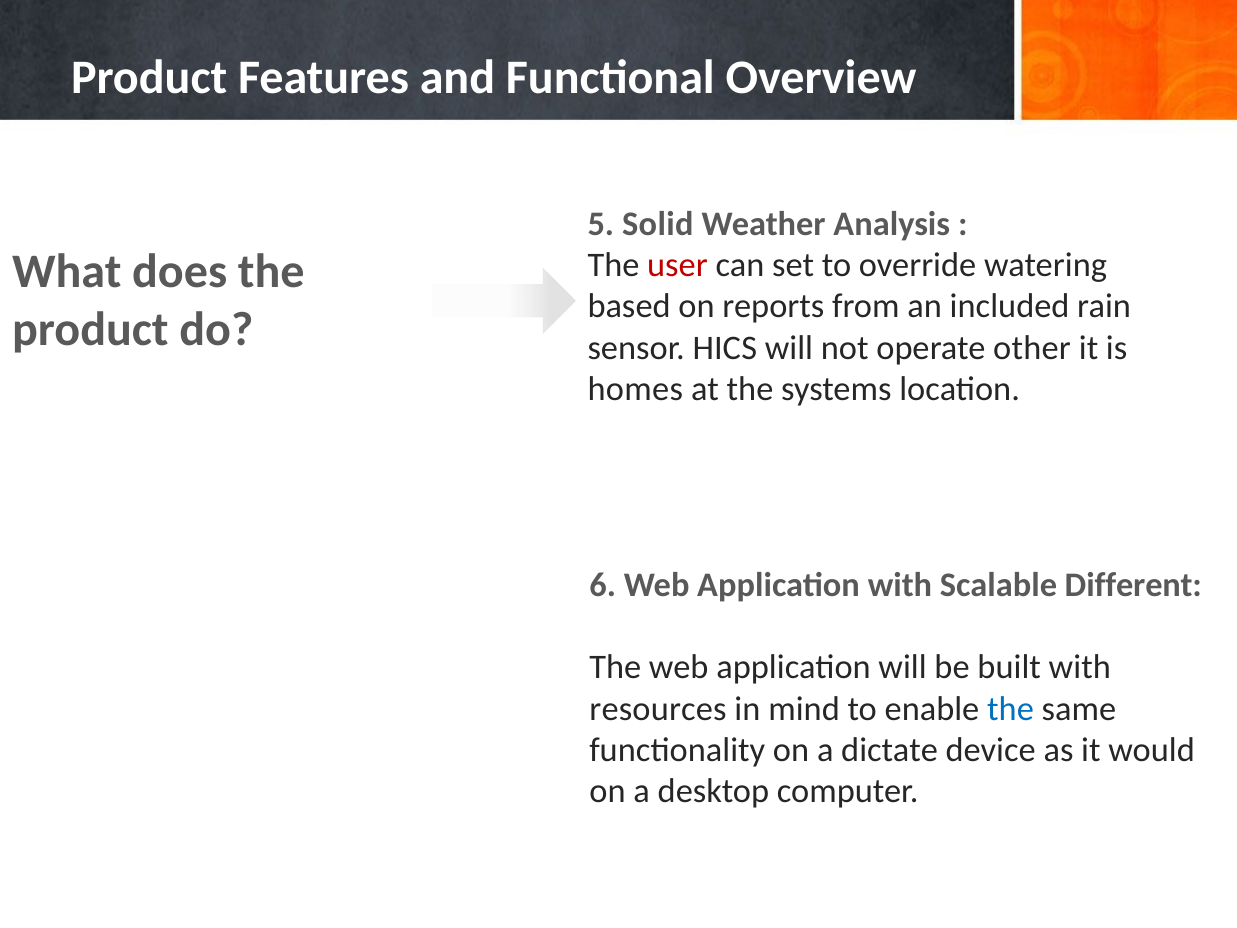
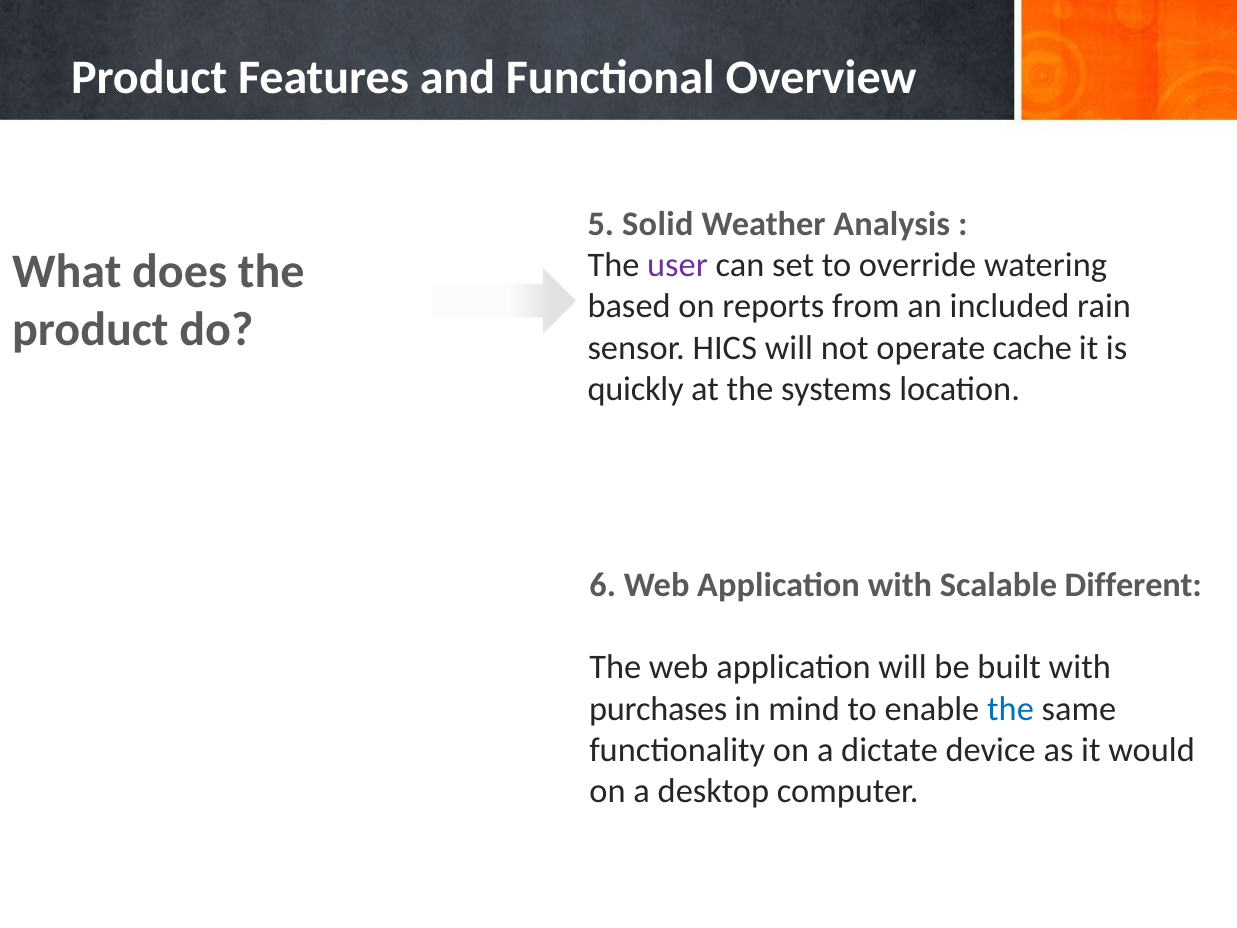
user colour: red -> purple (677, 265)
other: other -> cache (1032, 348)
homes: homes -> quickly (636, 389)
resources: resources -> purchases (658, 709)
